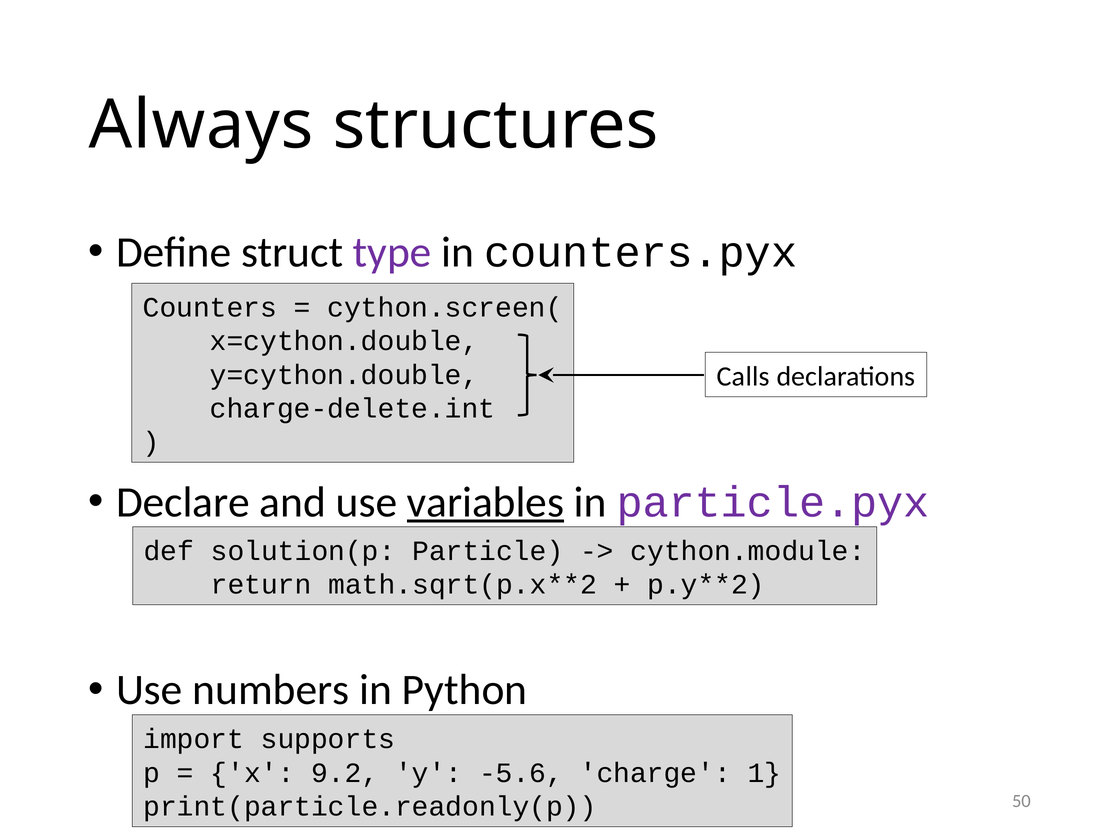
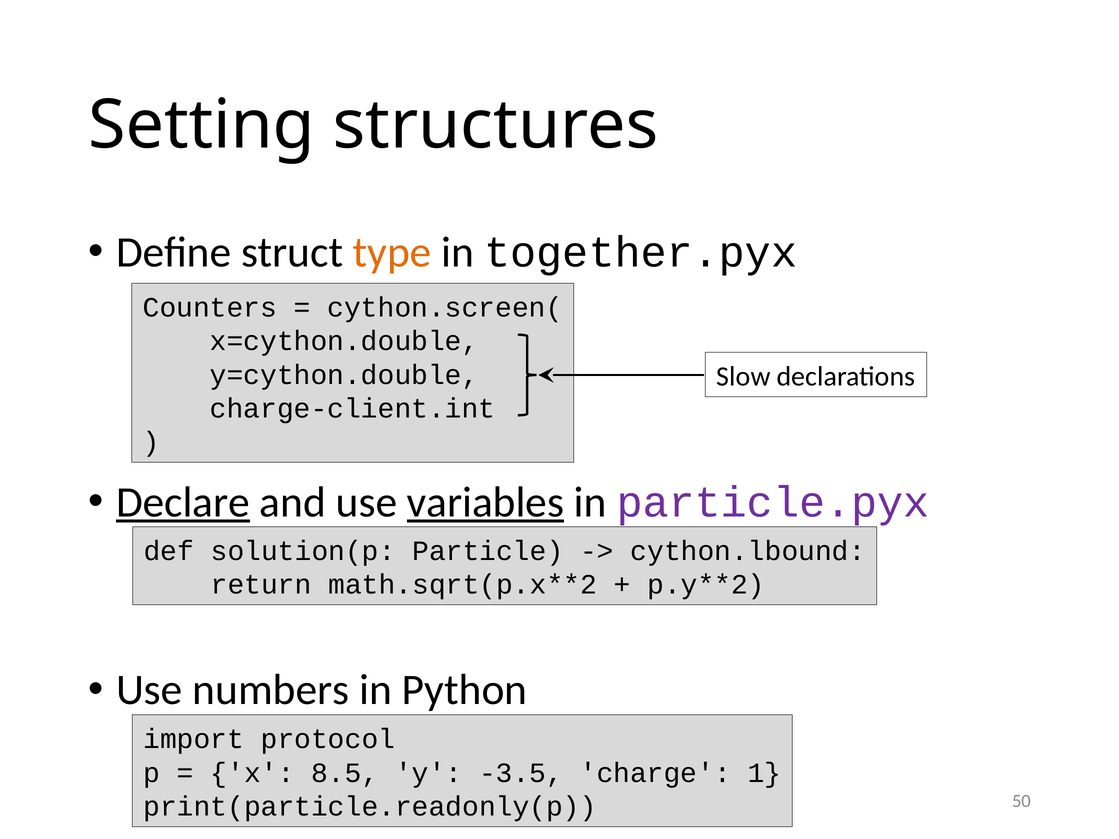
Always: Always -> Setting (202, 125)
type colour: purple -> orange (392, 252)
counters.pyx: counters.pyx -> together.pyx (641, 252)
Calls: Calls -> Slow (743, 377)
charge-delete.int: charge-delete.int -> charge-client.int (353, 408)
Declare underline: none -> present (183, 502)
cython.module: cython.module -> cython.lbound (748, 551)
supports: supports -> protocol (328, 739)
9.2: 9.2 -> 8.5 (345, 773)
-5.6: -5.6 -> -3.5 (521, 773)
